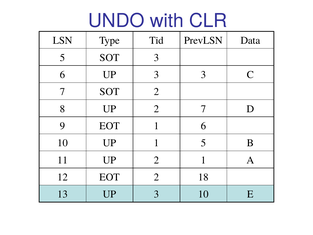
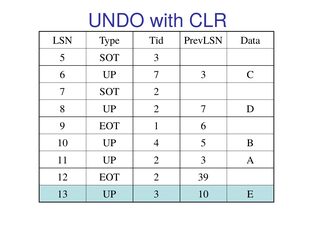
6 UP 3: 3 -> 7 (157, 75)
UP 1: 1 -> 4 (157, 143)
2 1: 1 -> 3 (203, 160)
18: 18 -> 39 (203, 177)
